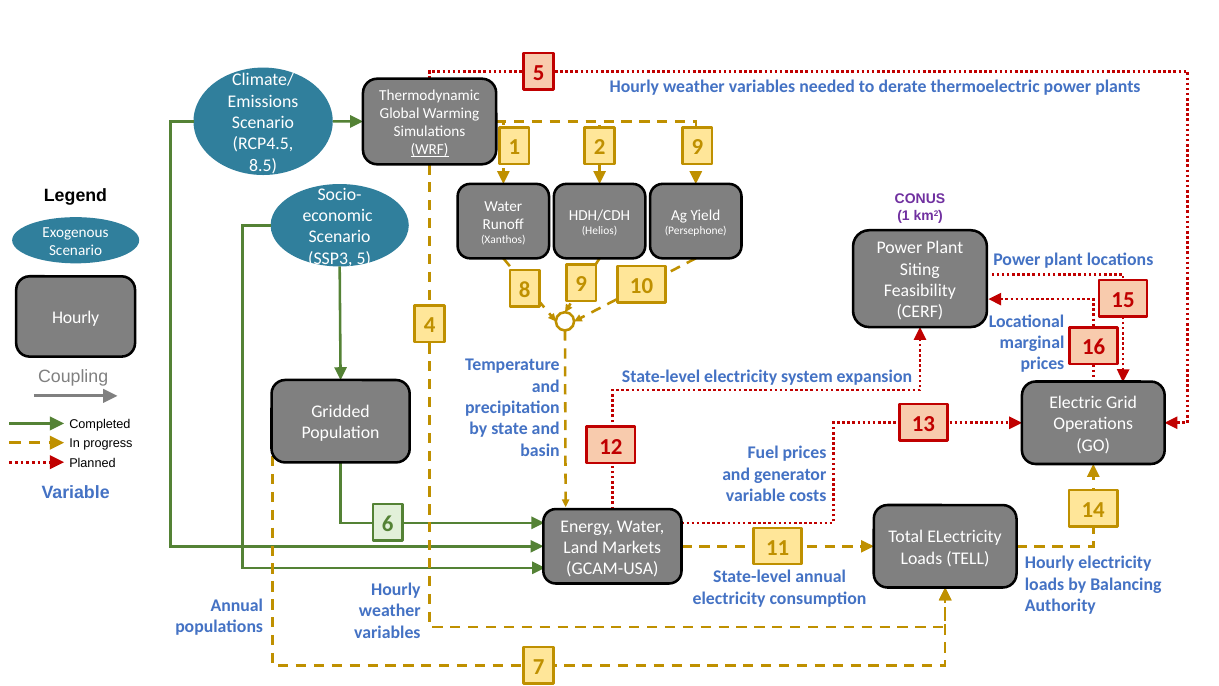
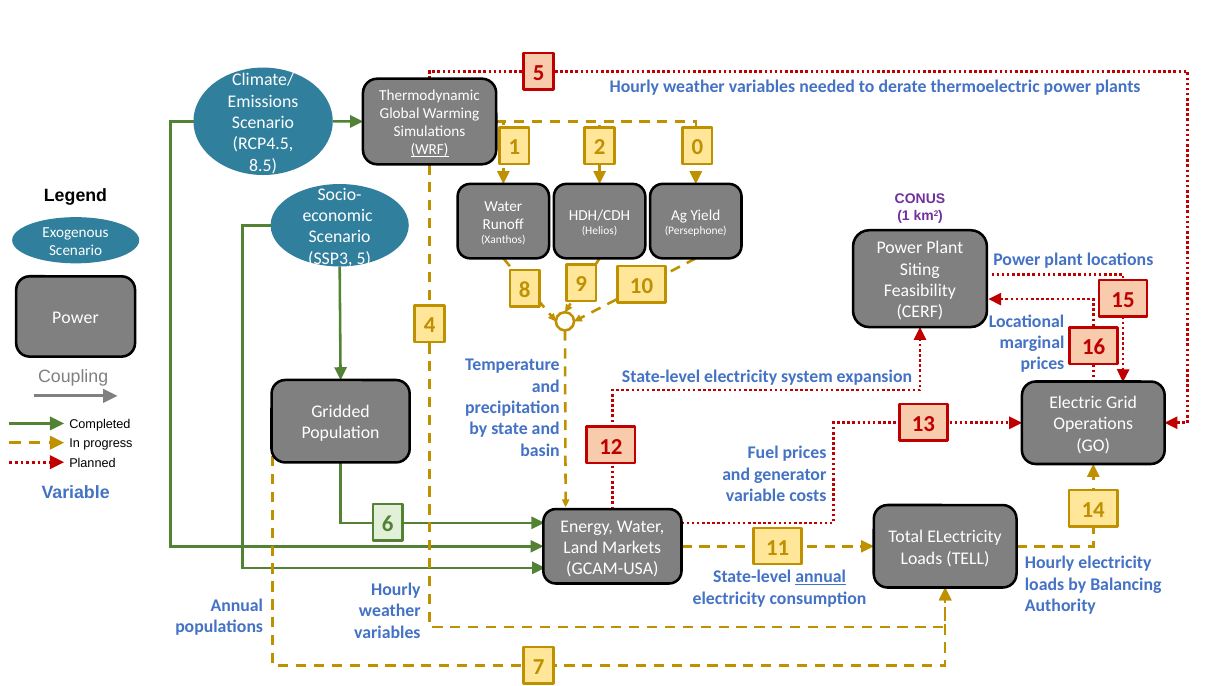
2 9: 9 -> 0 (697, 147)
Hourly: Hourly -> Power (75, 318)
annual underline: none -> present (821, 577)
